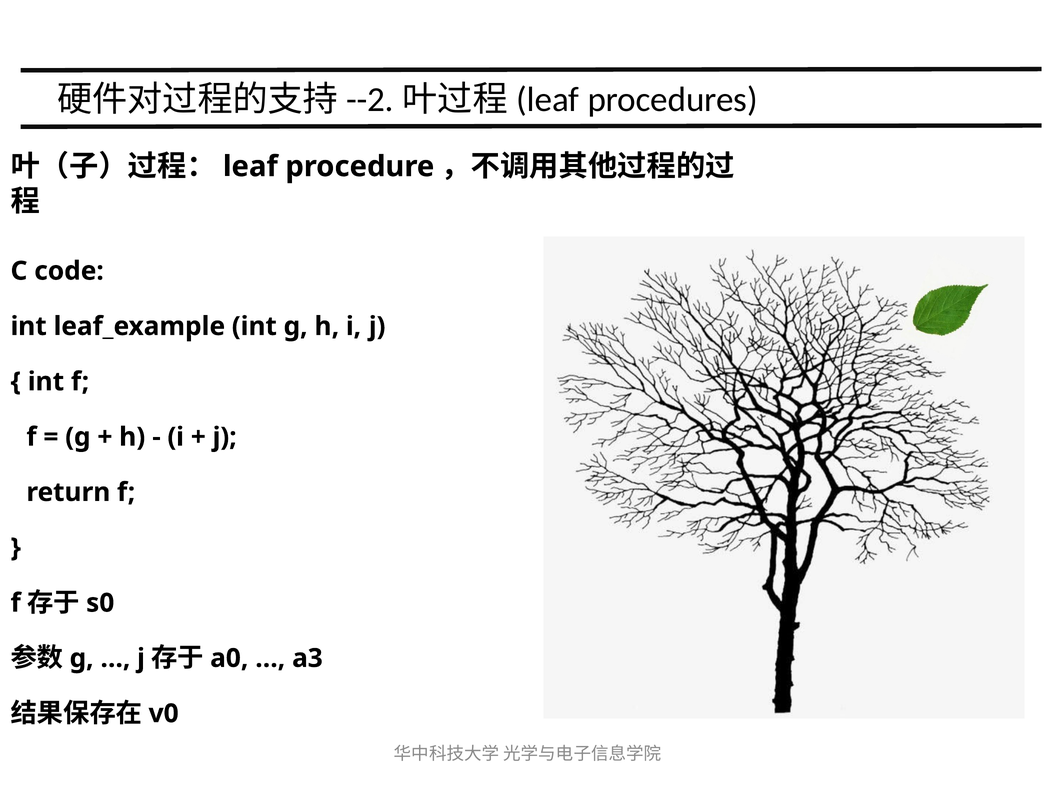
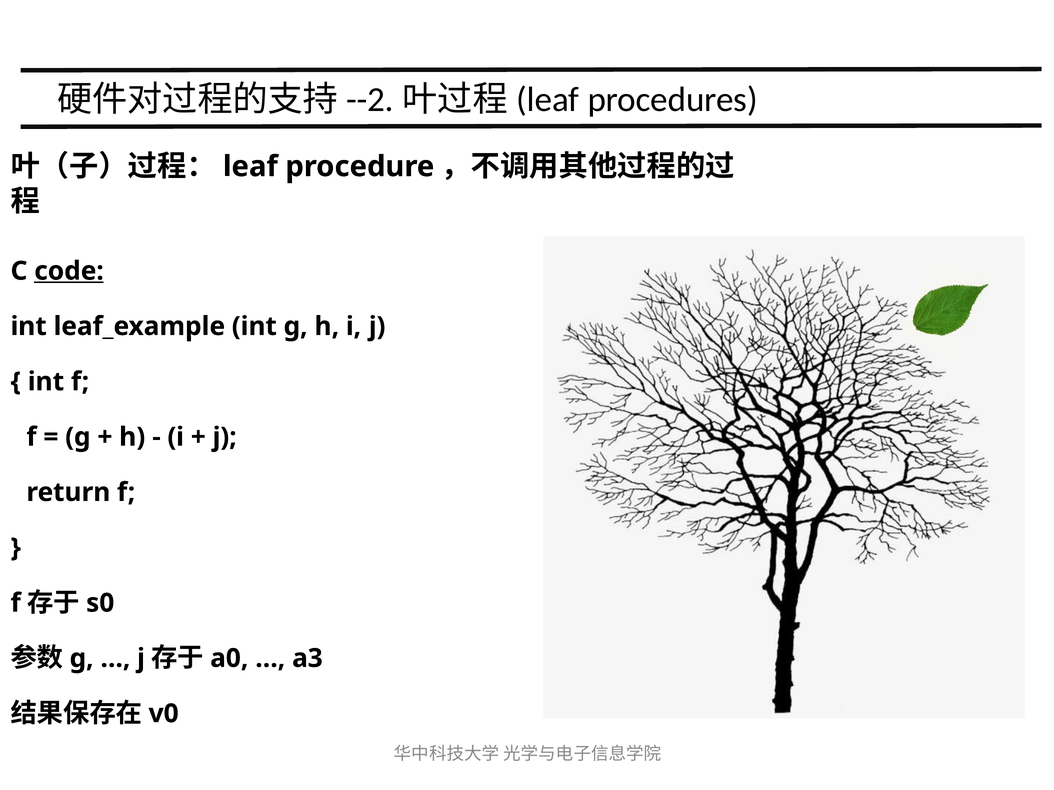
code underline: none -> present (69, 271)
